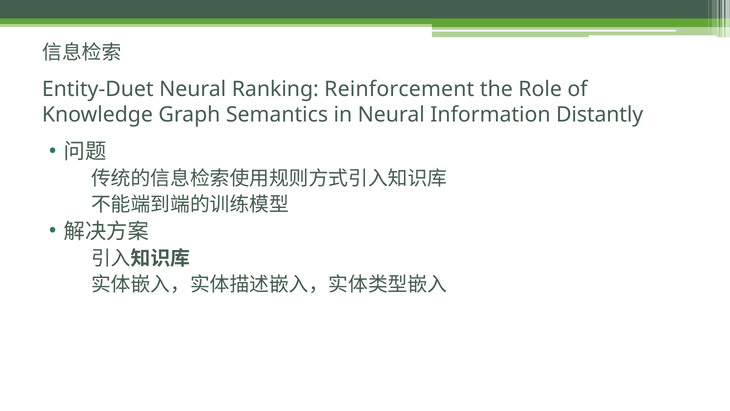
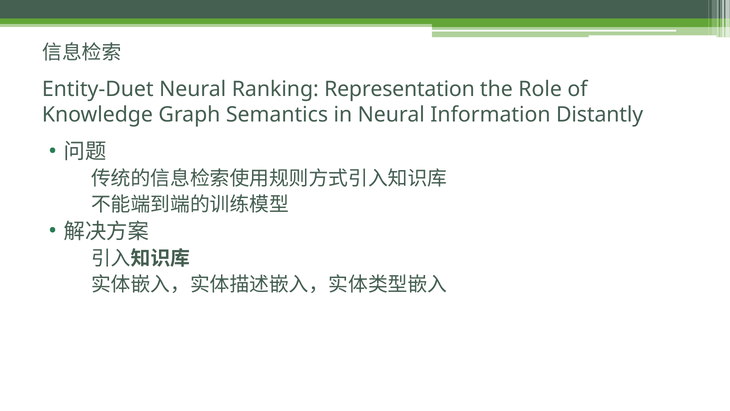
Reinforcement: Reinforcement -> Representation (399, 89)
